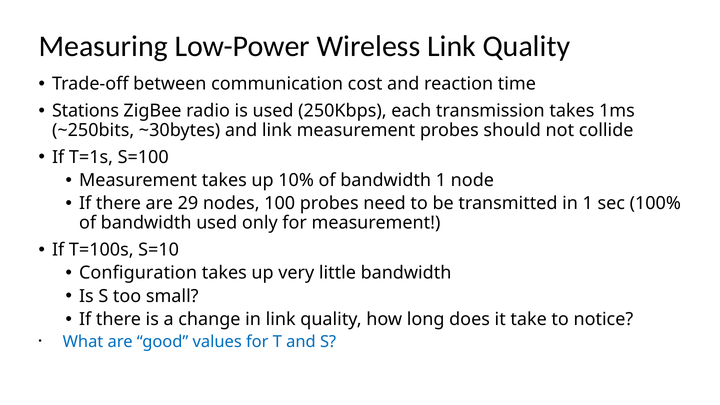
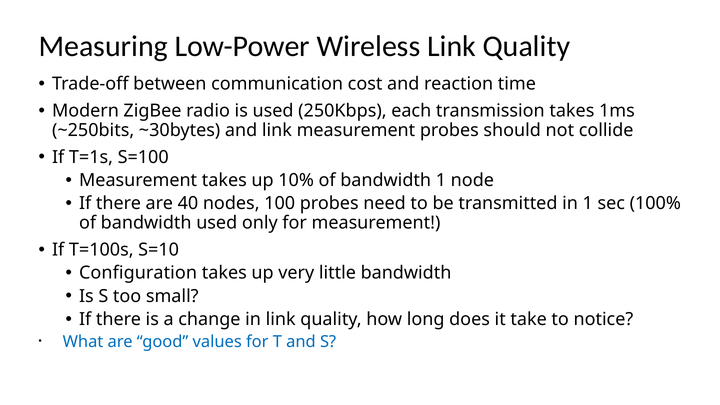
Stations: Stations -> Modern (85, 111)
29: 29 -> 40 (188, 204)
